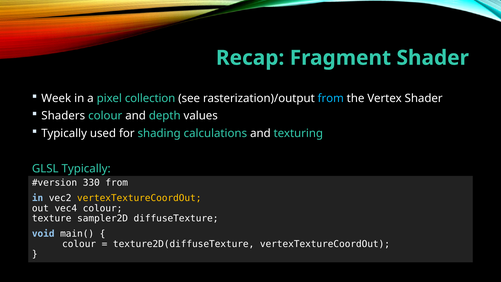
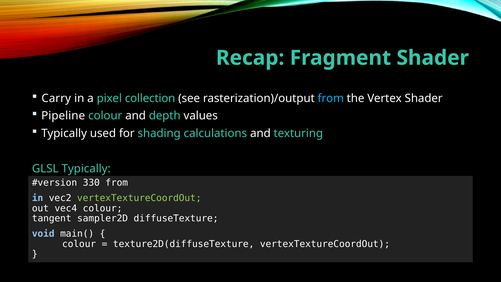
Week: Week -> Carry (56, 98)
Shaders: Shaders -> Pipeline (63, 116)
vertexTextureCoordOut colour: yellow -> light green (139, 198)
texture: texture -> tangent (52, 218)
